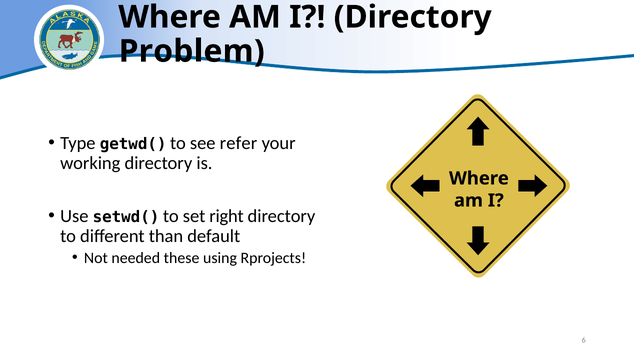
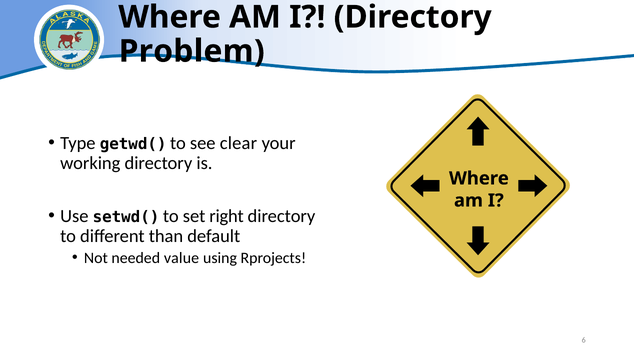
refer: refer -> clear (238, 143)
these: these -> value (182, 258)
